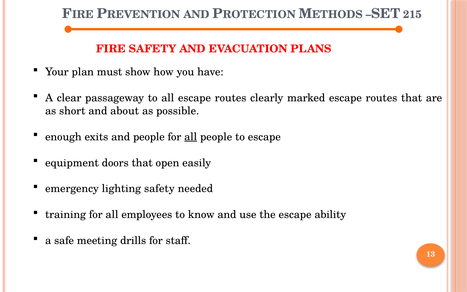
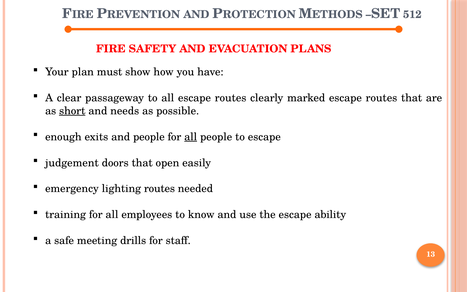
215: 215 -> 512 (413, 15)
short underline: none -> present (72, 111)
about: about -> needs (125, 111)
equipment: equipment -> judgement (72, 163)
lighting safety: safety -> routes (159, 189)
